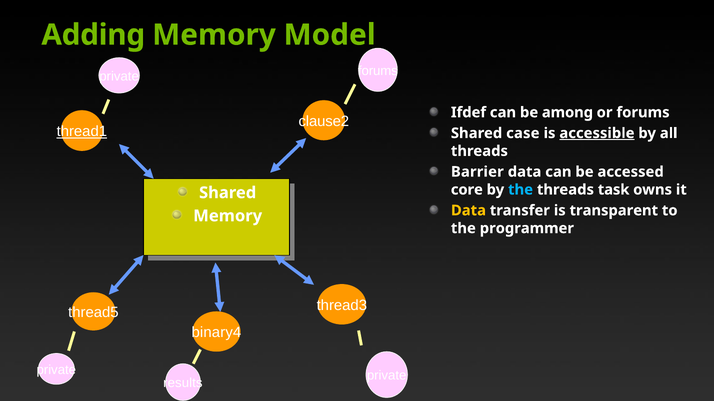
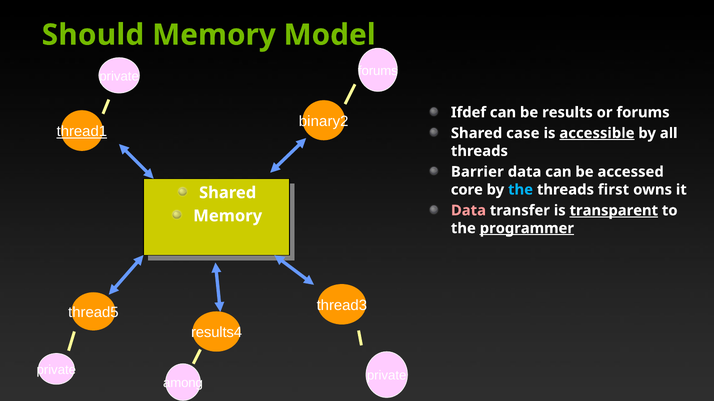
Adding: Adding -> Should (93, 35)
among: among -> results (567, 113)
clause2: clause2 -> binary2 (324, 121)
task: task -> first (614, 190)
Data colour: yellow -> pink (468, 211)
transparent underline: none -> present (614, 211)
programmer underline: none -> present (527, 229)
binary4: binary4 -> results4 (217, 333)
results: results -> among (183, 384)
